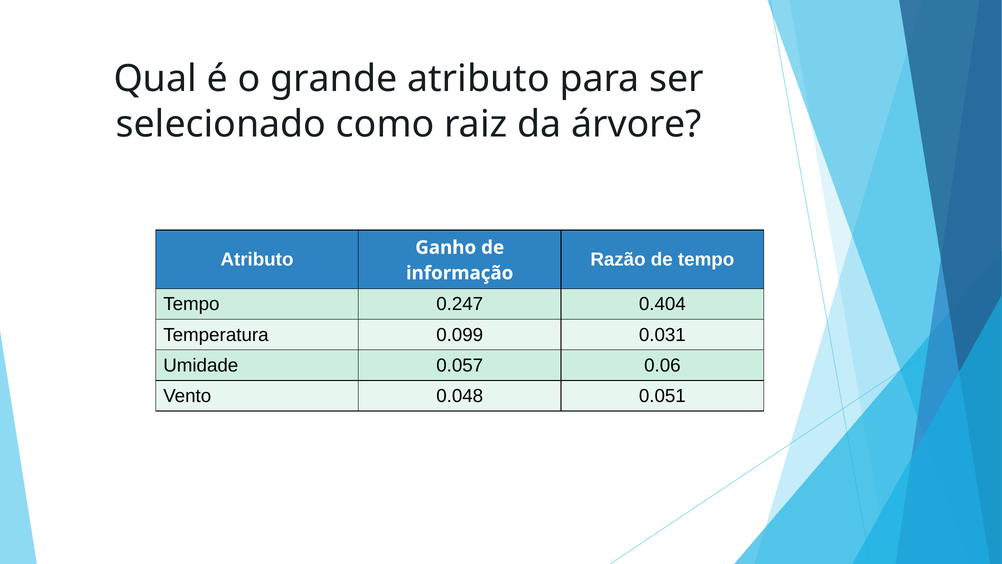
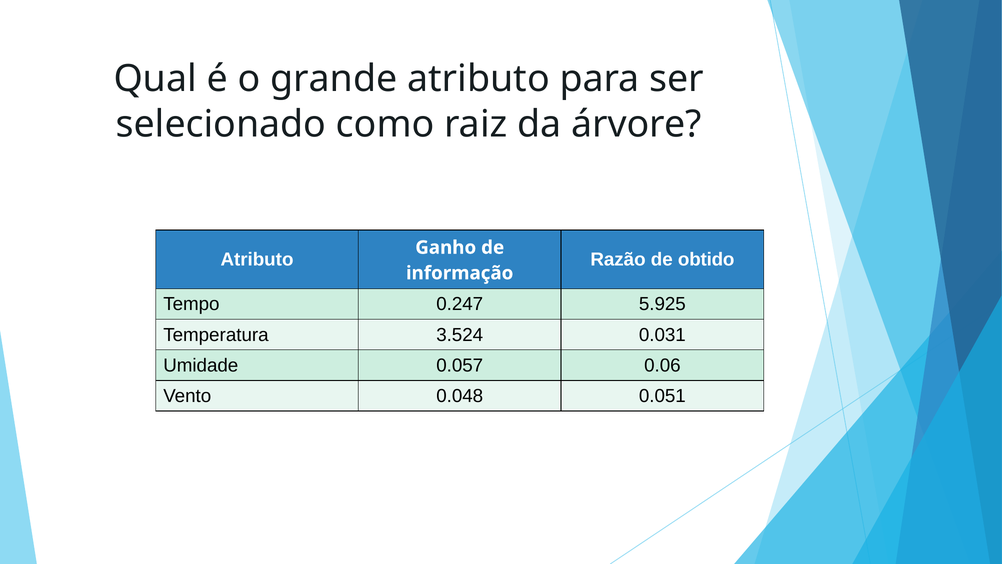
de tempo: tempo -> obtido (706, 259)
0.404: 0.404 -> 5.925 (662, 304)
0.099: 0.099 -> 3.524 (460, 335)
